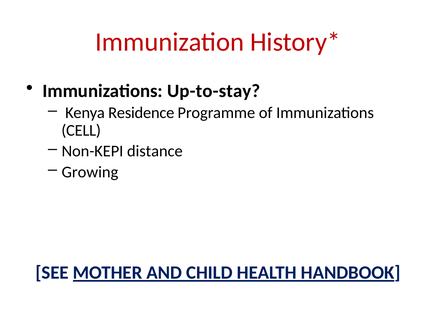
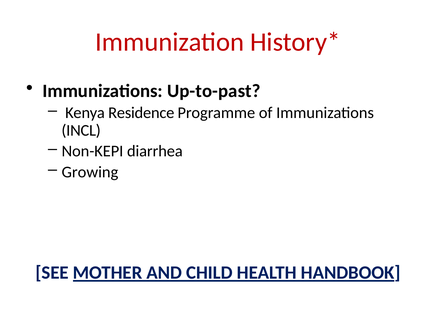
Up-to-stay: Up-to-stay -> Up-to-past (214, 91)
CELL: CELL -> INCL (81, 130)
distance: distance -> diarrhea (155, 151)
